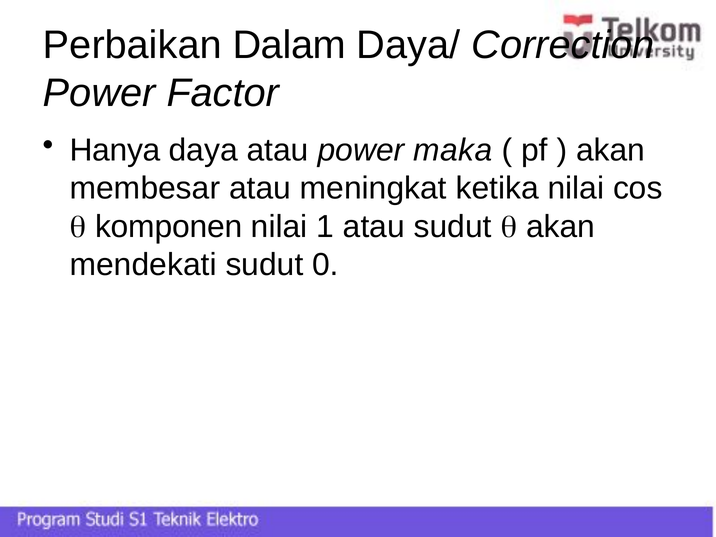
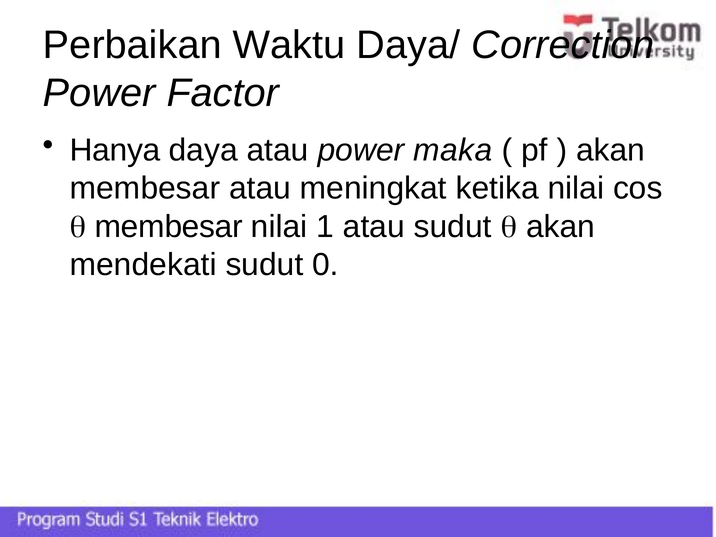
Dalam: Dalam -> Waktu (289, 45)
komponen: komponen -> membesar (169, 227)
